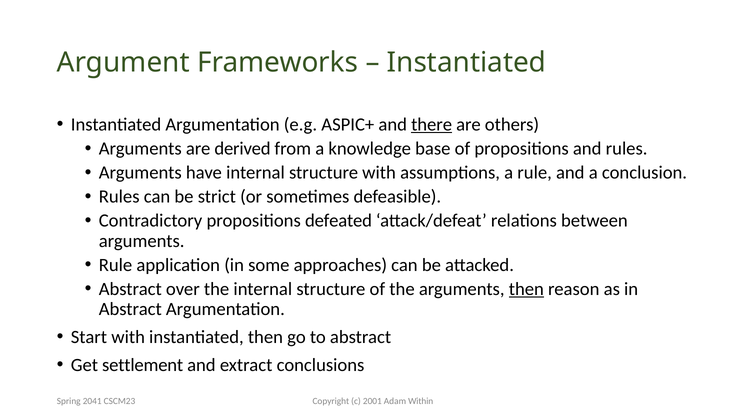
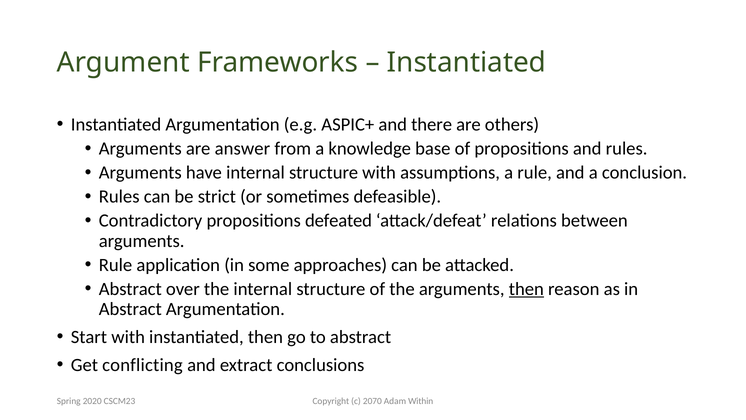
there underline: present -> none (432, 124)
derived: derived -> answer (242, 148)
settlement: settlement -> conflicting (142, 365)
2001: 2001 -> 2070 (372, 401)
2041: 2041 -> 2020 (92, 401)
